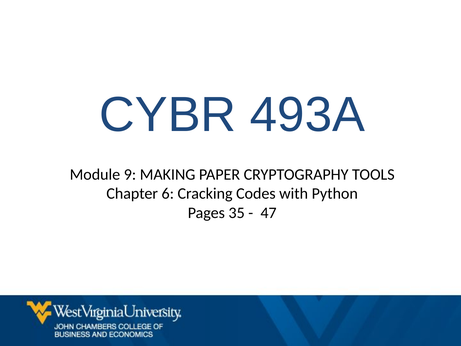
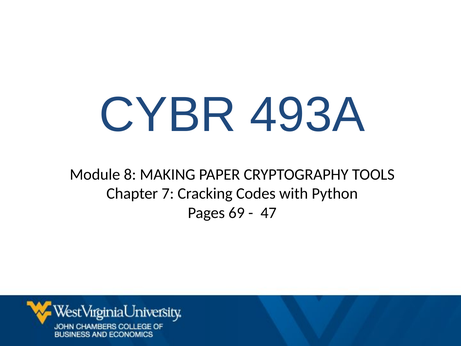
9: 9 -> 8 (130, 174)
6: 6 -> 7 (168, 194)
35: 35 -> 69 (237, 213)
